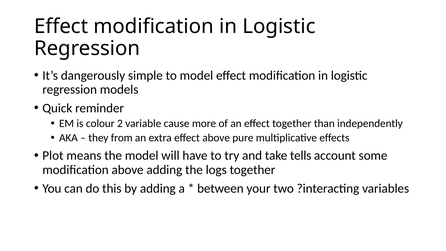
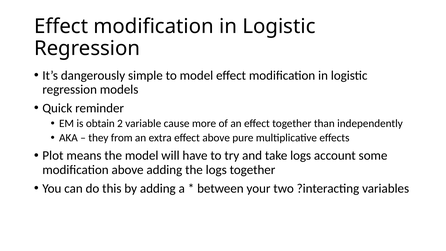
colour: colour -> obtain (100, 124)
take tells: tells -> logs (301, 156)
